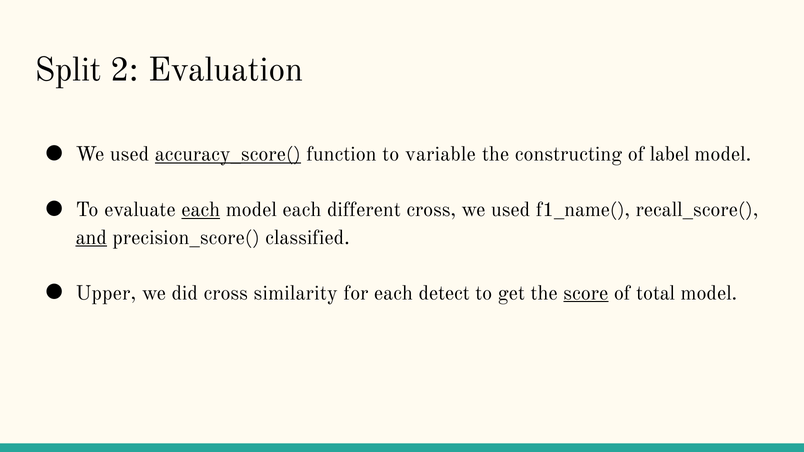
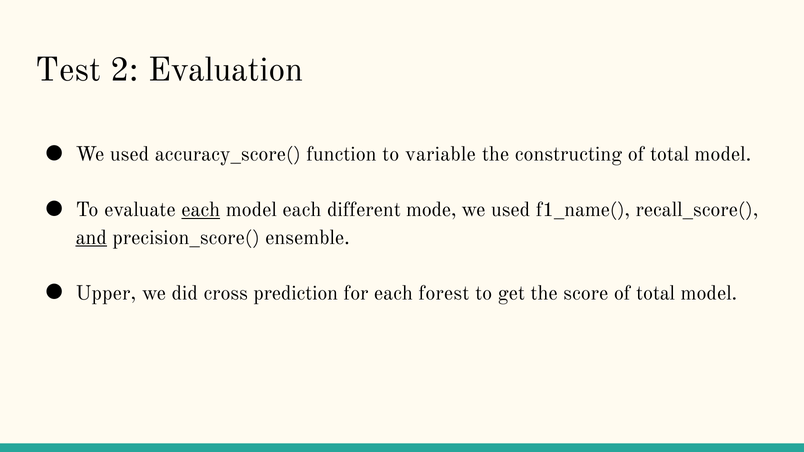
Split: Split -> Test (68, 70)
accuracy_score( underline: present -> none (228, 154)
label: label -> total (670, 154)
different cross: cross -> mode (431, 210)
classified: classified -> ensemble (308, 238)
similarity: similarity -> prediction (296, 293)
detect: detect -> forest (444, 293)
score underline: present -> none (586, 293)
